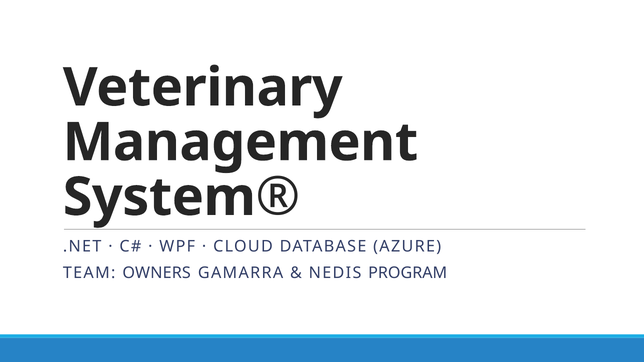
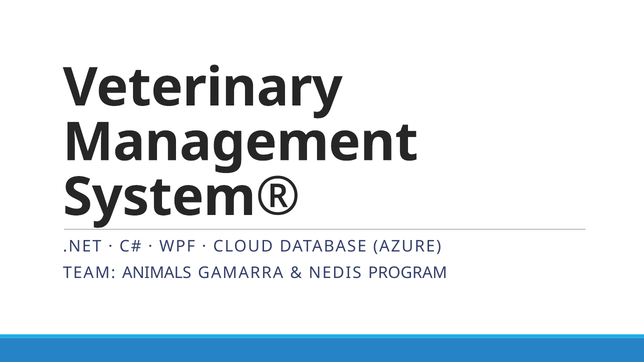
OWNERS: OWNERS -> ANIMALS (157, 273)
